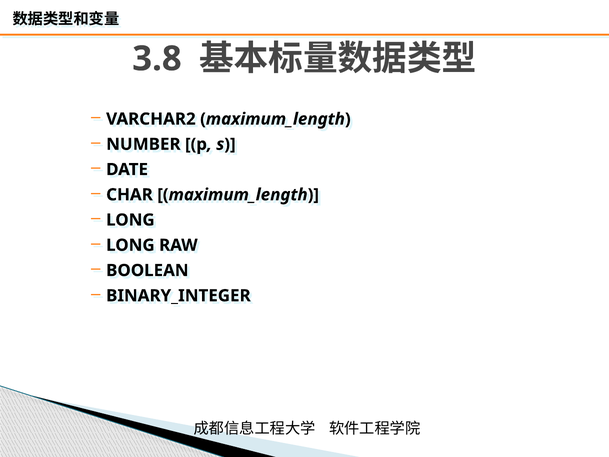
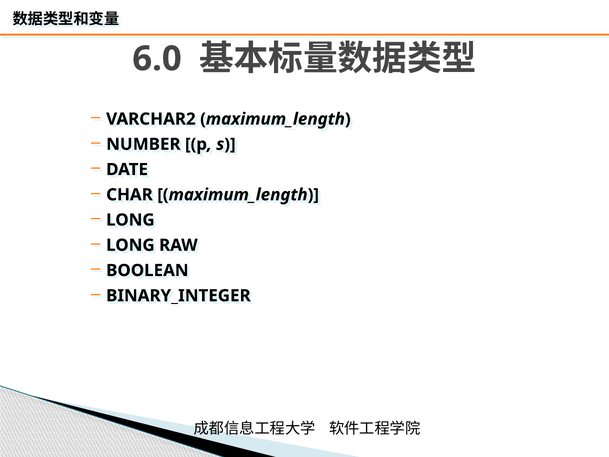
3.8: 3.8 -> 6.0 (157, 59)
